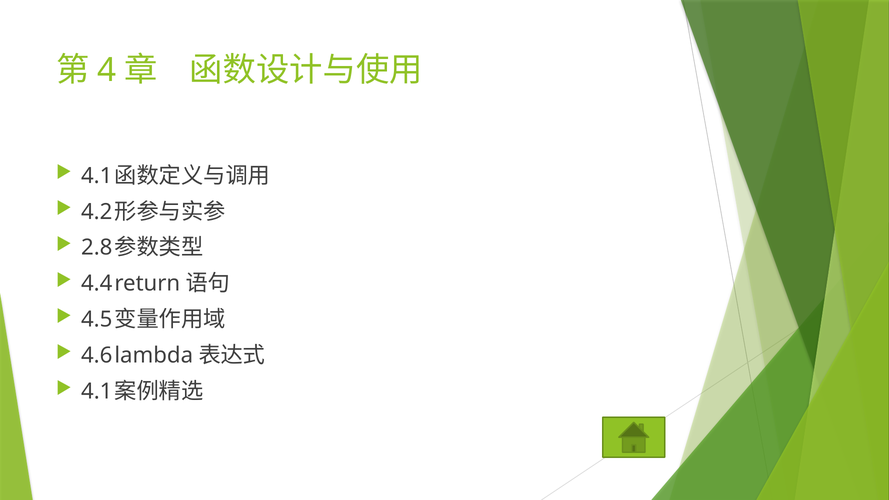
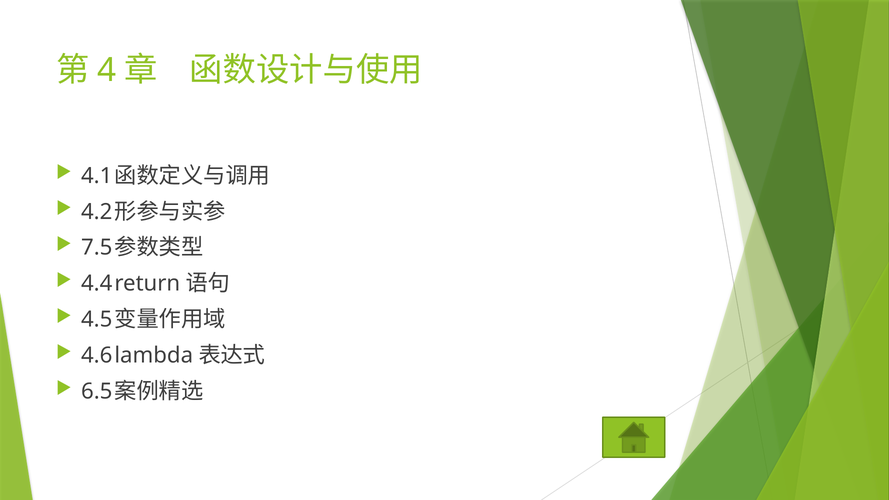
2.8: 2.8 -> 7.5 (97, 248)
4.1: 4.1 -> 6.5 (97, 391)
